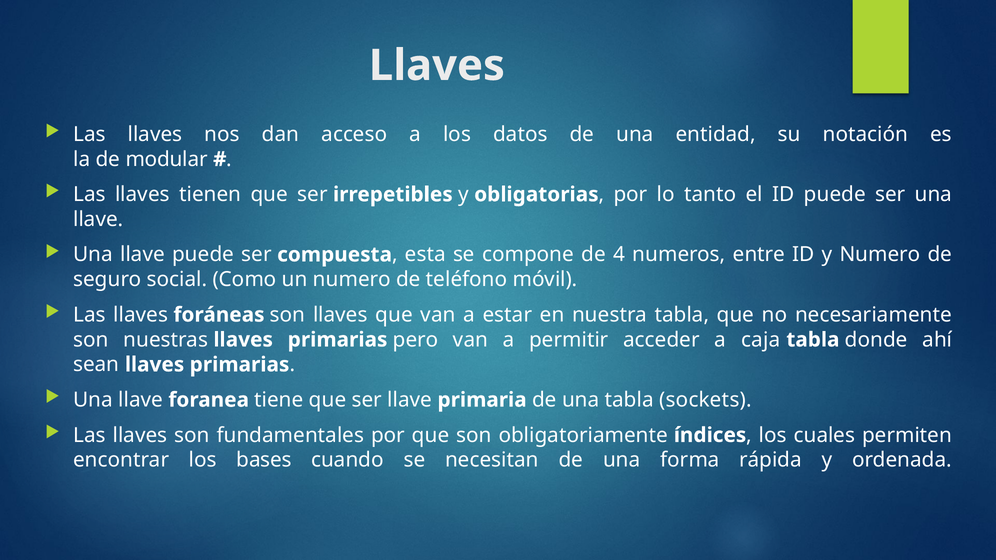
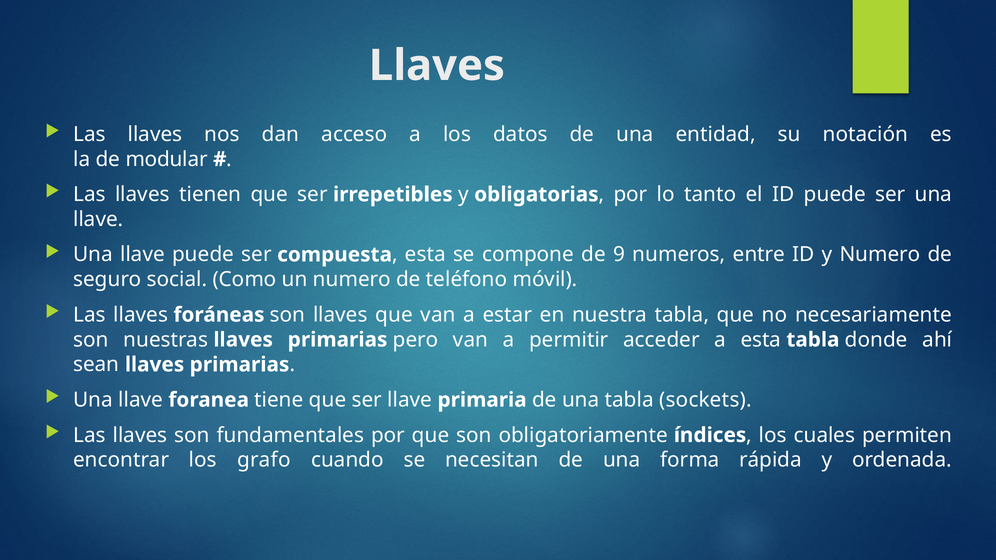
4: 4 -> 9 (619, 255)
a caja: caja -> esta (761, 340)
bases: bases -> grafo (264, 460)
